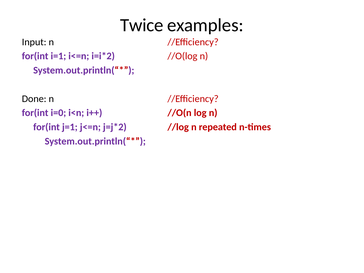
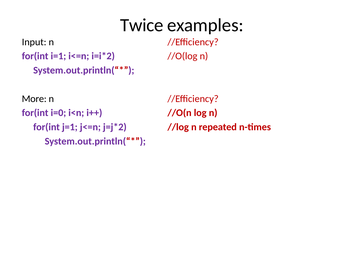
Done: Done -> More (34, 99)
